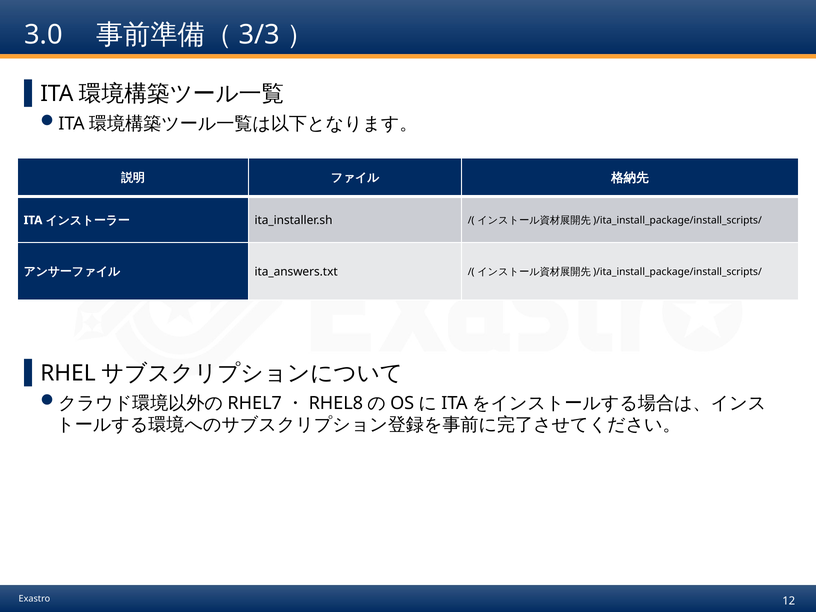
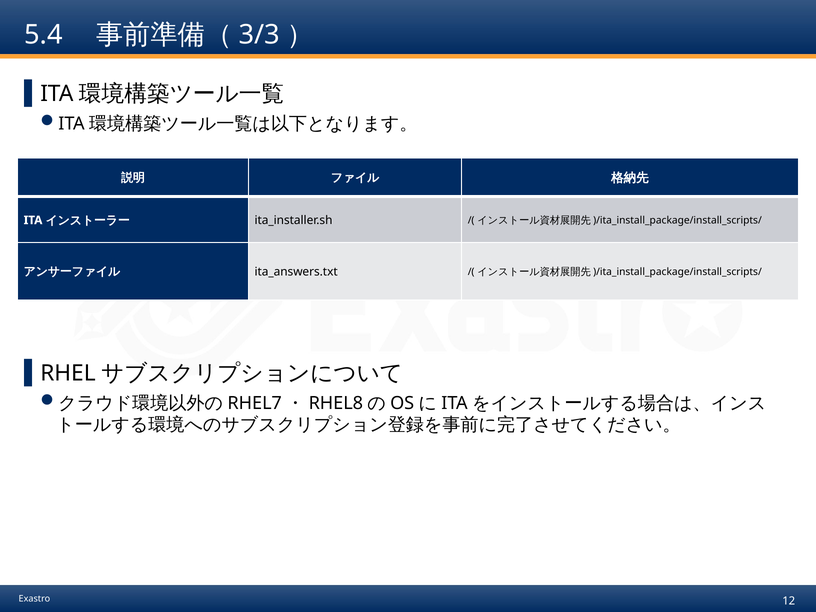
3.0: 3.0 -> 5.4 (43, 35)
